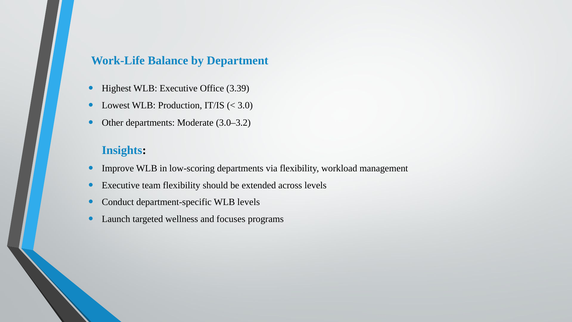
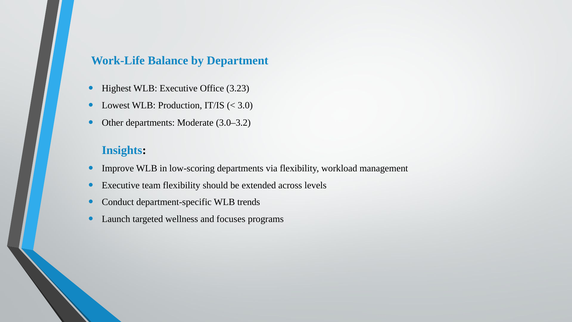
3.39: 3.39 -> 3.23 (238, 88)
WLB levels: levels -> trends (249, 202)
